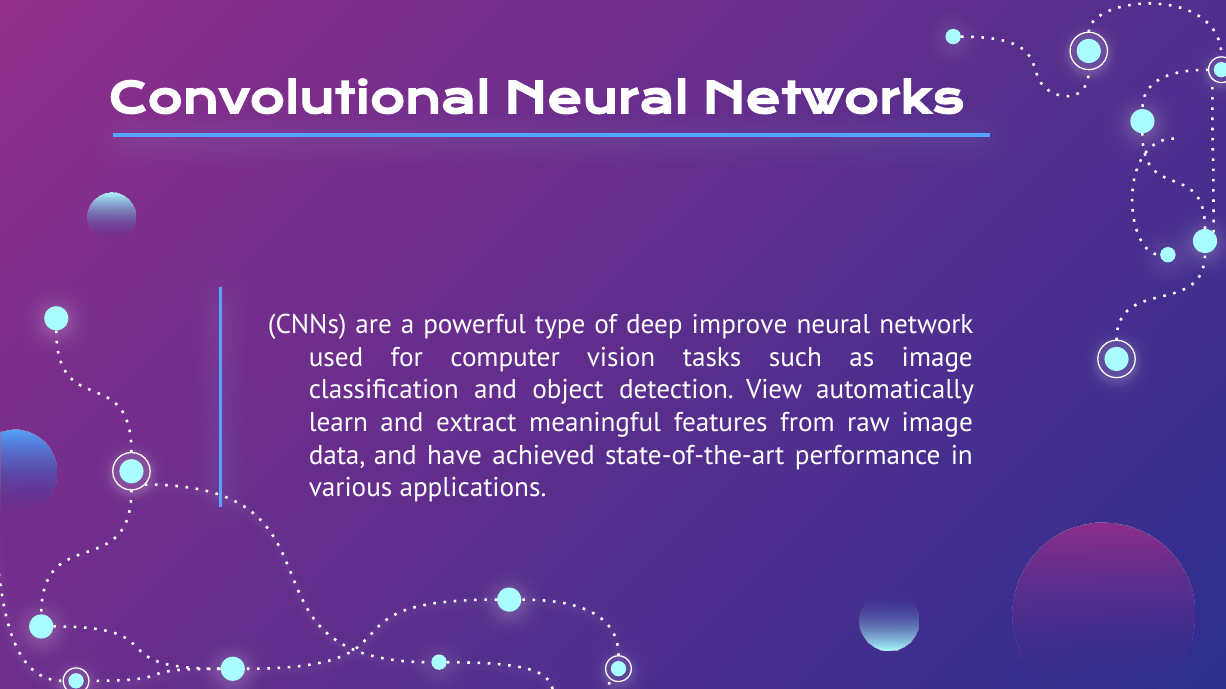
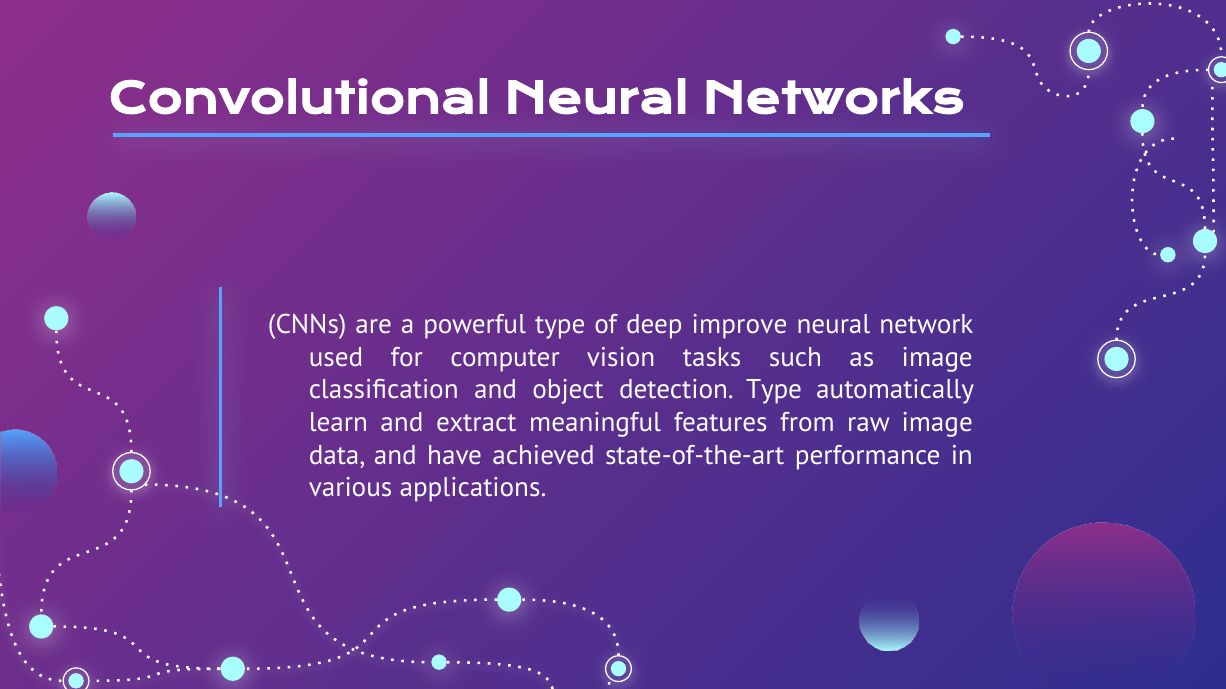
detection View: View -> Type (774, 390)
